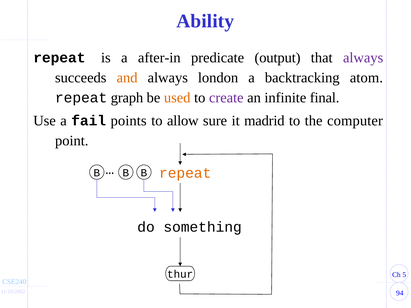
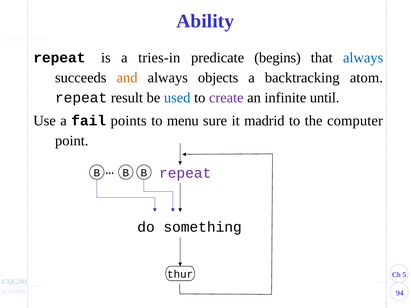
after-in: after-in -> tries-in (159, 58)
output: output -> begins (278, 58)
always colour: purple -> blue (363, 58)
london: london -> objects (218, 78)
graph: graph -> result (127, 98)
used colour: orange -> blue (177, 98)
final: final -> until (325, 98)
allow: allow -> menu (183, 121)
repeat colour: orange -> purple (185, 173)
